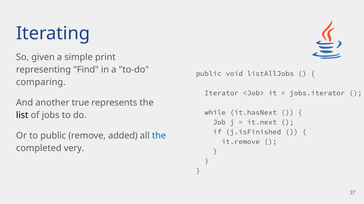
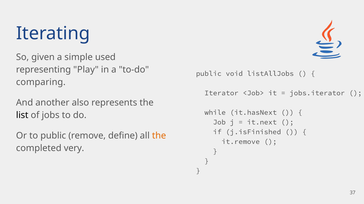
print: print -> used (105, 57)
Find: Find -> Play (86, 70)
true: true -> also (80, 103)
added: added -> define (123, 136)
the colour: blue -> orange (159, 136)
